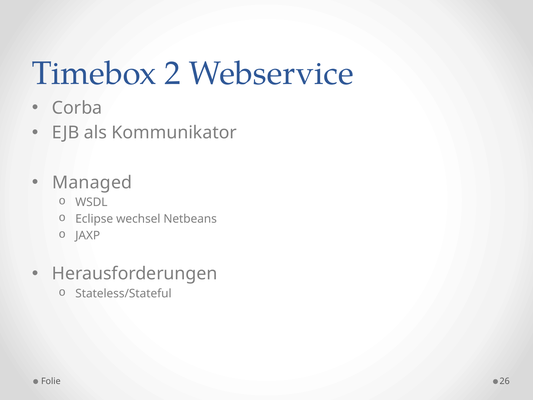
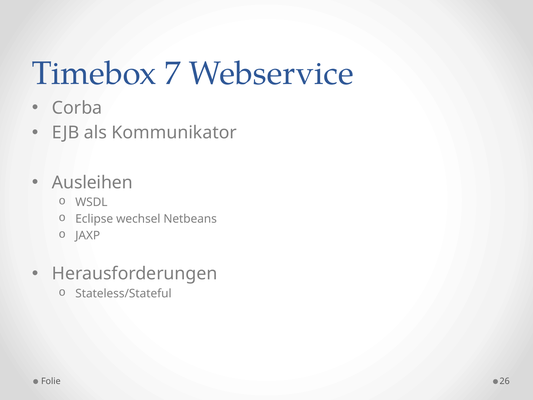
2: 2 -> 7 (173, 73)
Managed: Managed -> Ausleihen (92, 182)
